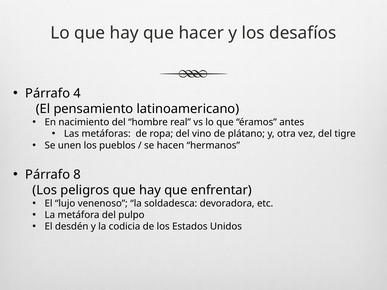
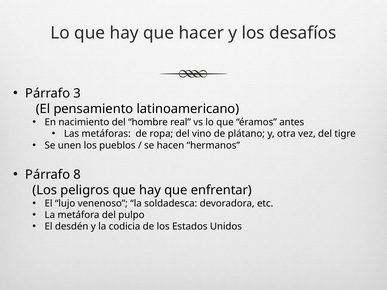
4: 4 -> 3 (77, 93)
